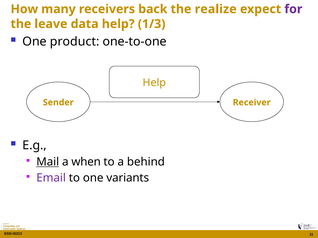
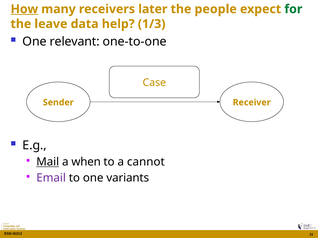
How underline: none -> present (24, 9)
back: back -> later (153, 9)
realize: realize -> people (216, 9)
for colour: purple -> green (293, 9)
product: product -> relevant (75, 42)
Help: Help -> Case (154, 83)
behind: behind -> cannot (146, 162)
